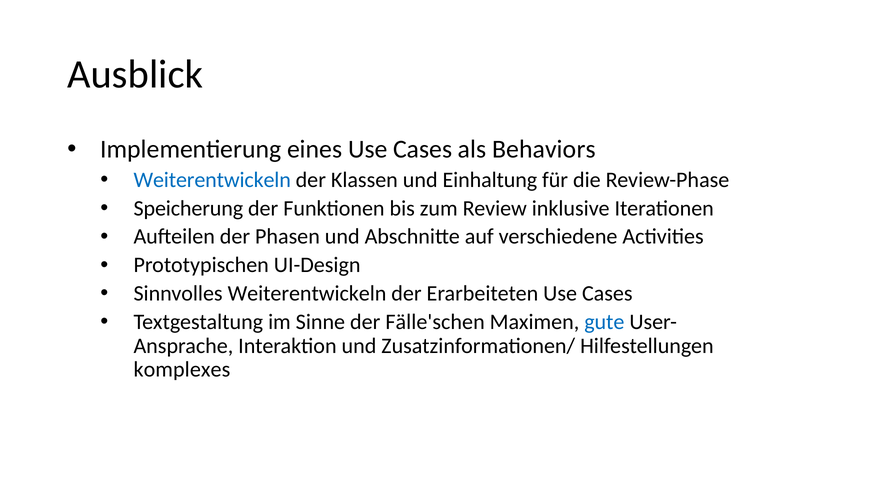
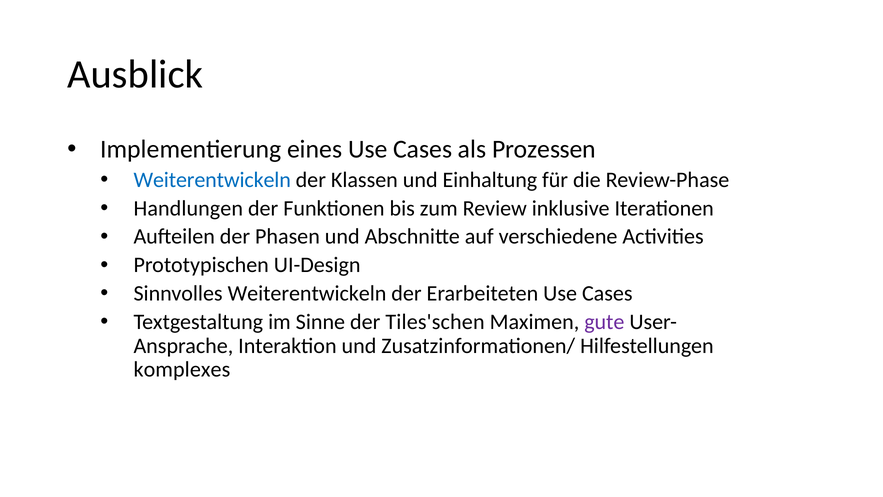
Behaviors: Behaviors -> Prozessen (544, 149)
Speicherung: Speicherung -> Handlungen (188, 208)
Fälle'schen: Fälle'schen -> Tiles'schen (435, 322)
gute colour: blue -> purple (604, 322)
